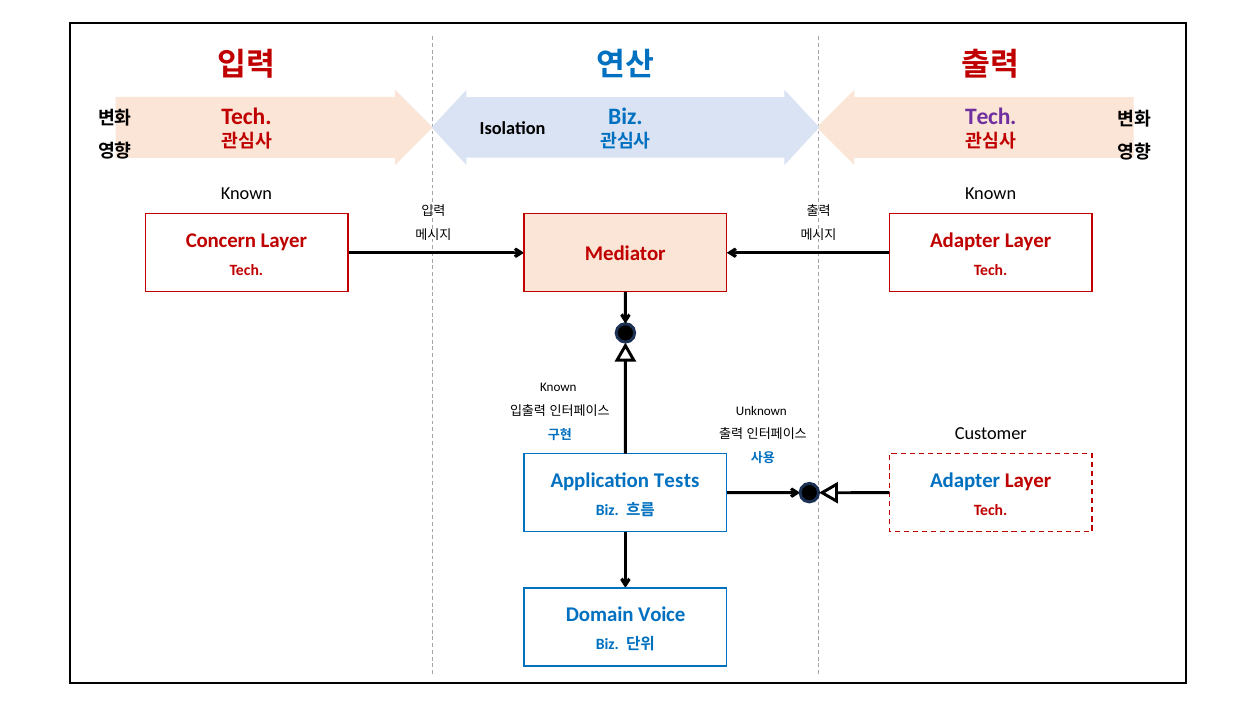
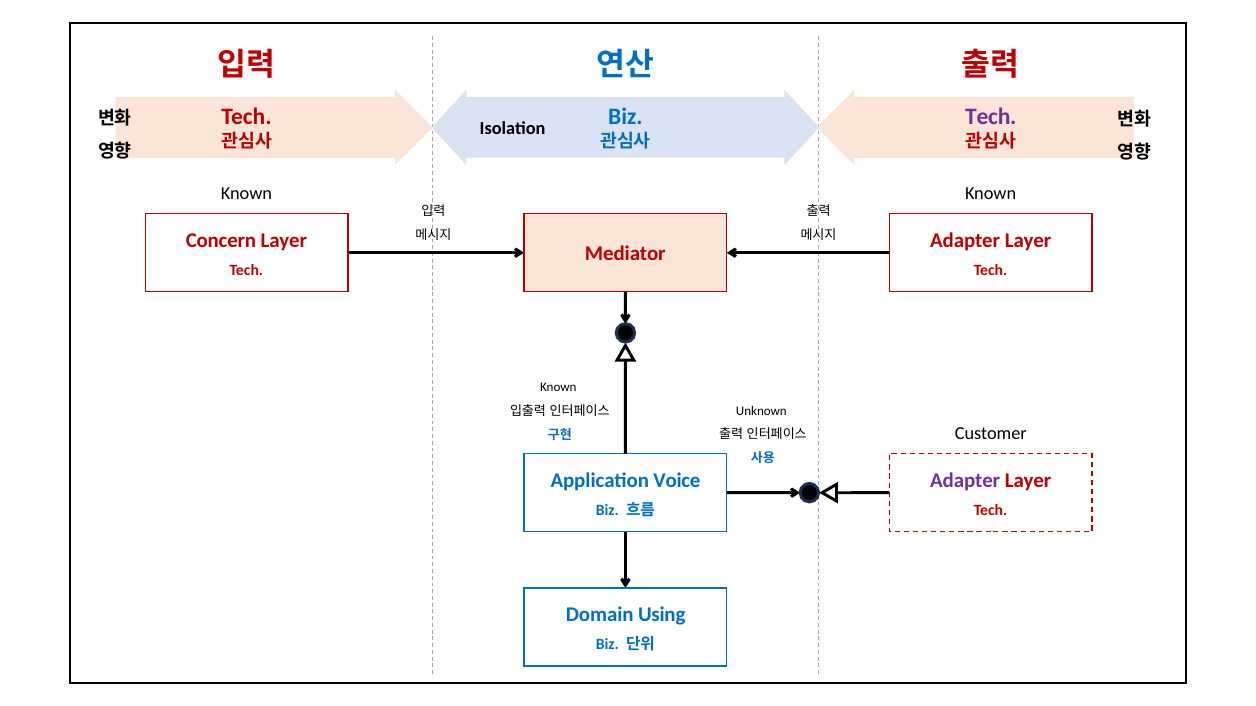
Tests: Tests -> Voice (677, 480)
Adapter colour: blue -> purple (965, 480)
Voice: Voice -> Using (662, 615)
